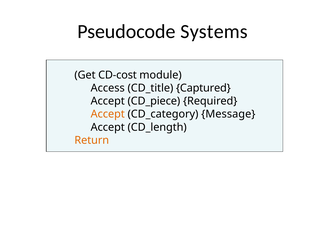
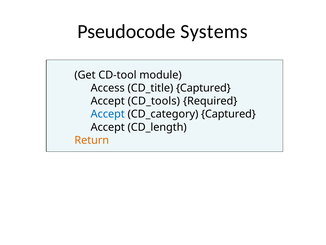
CD-cost: CD-cost -> CD-tool (117, 75)
CD_piece: CD_piece -> CD_tools (154, 101)
Accept colour: orange -> blue (108, 114)
CD_category Message: Message -> Captured (228, 114)
